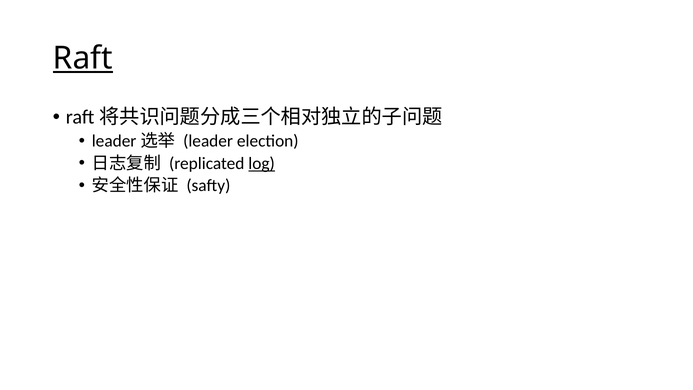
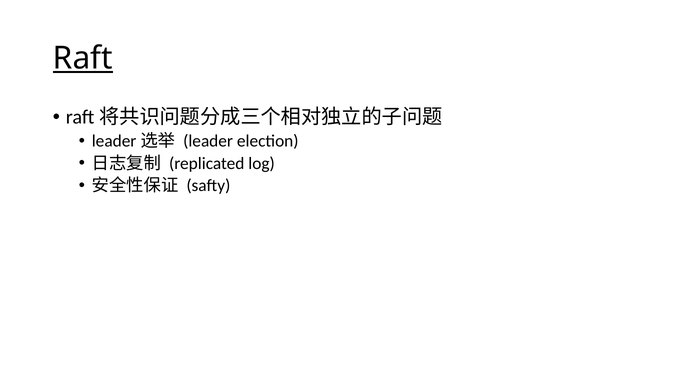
log underline: present -> none (262, 163)
